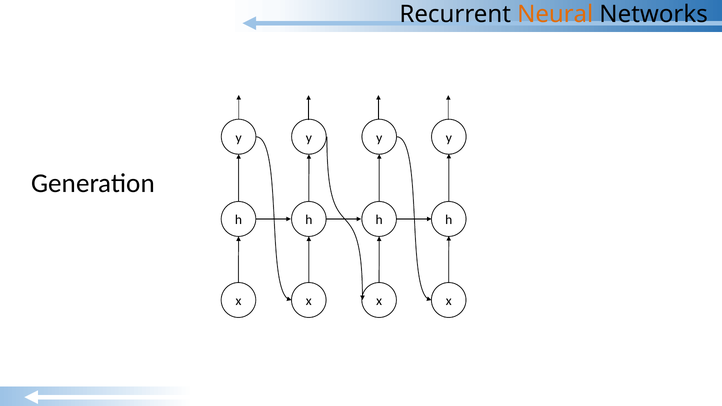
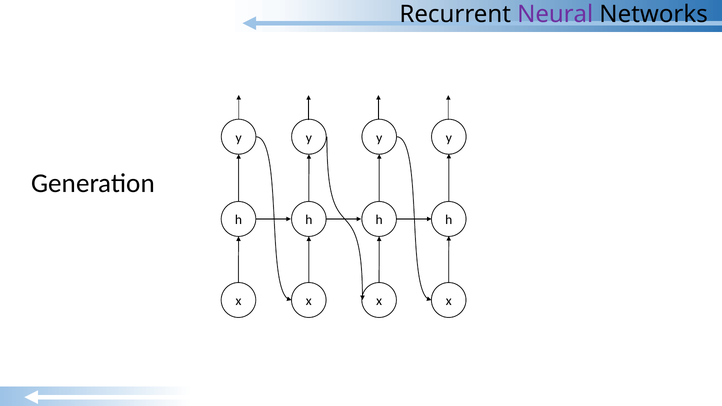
Neural colour: orange -> purple (555, 14)
